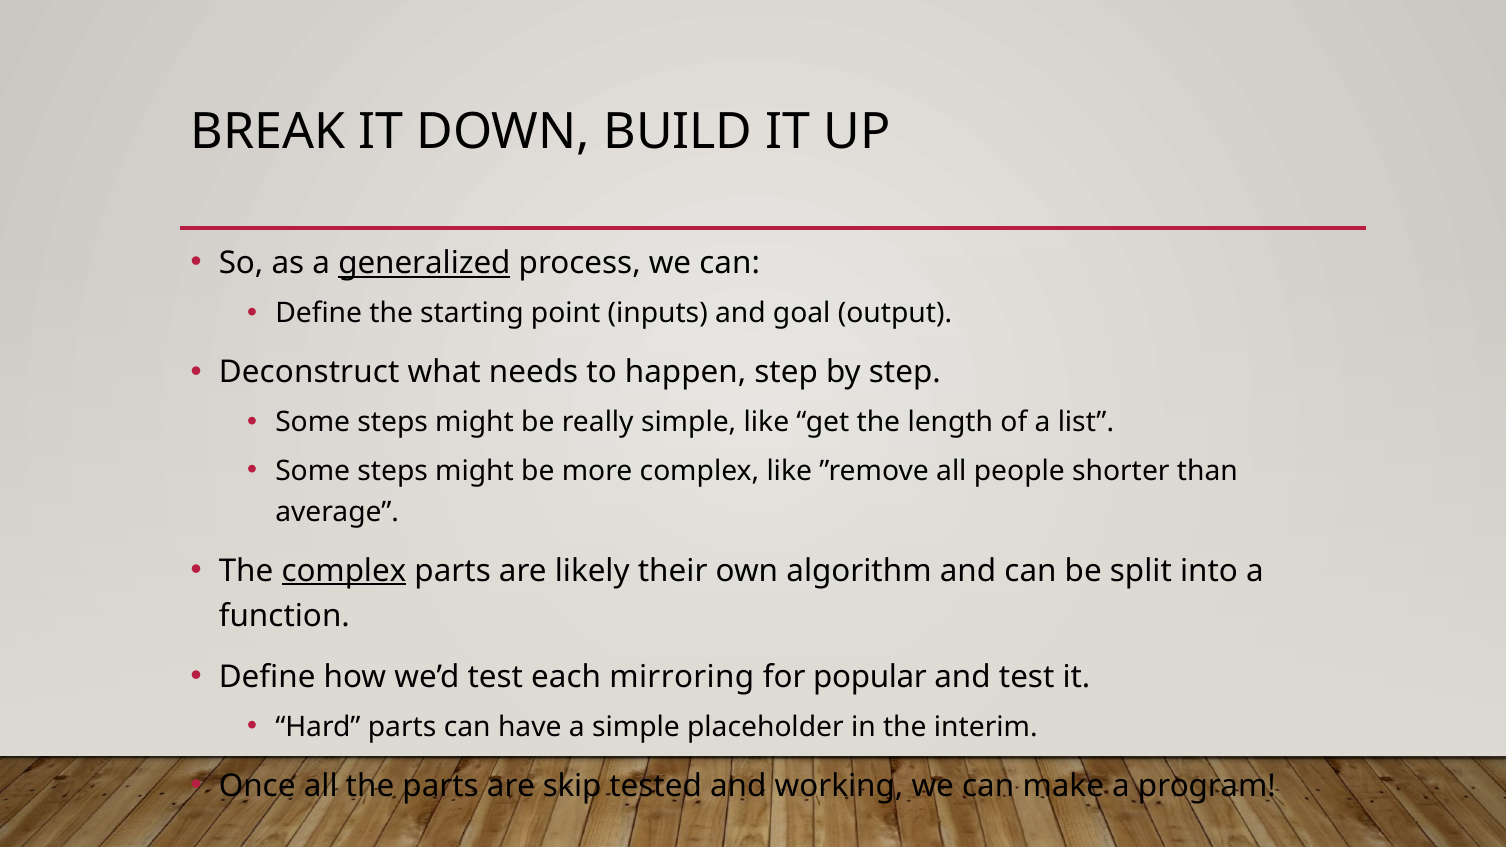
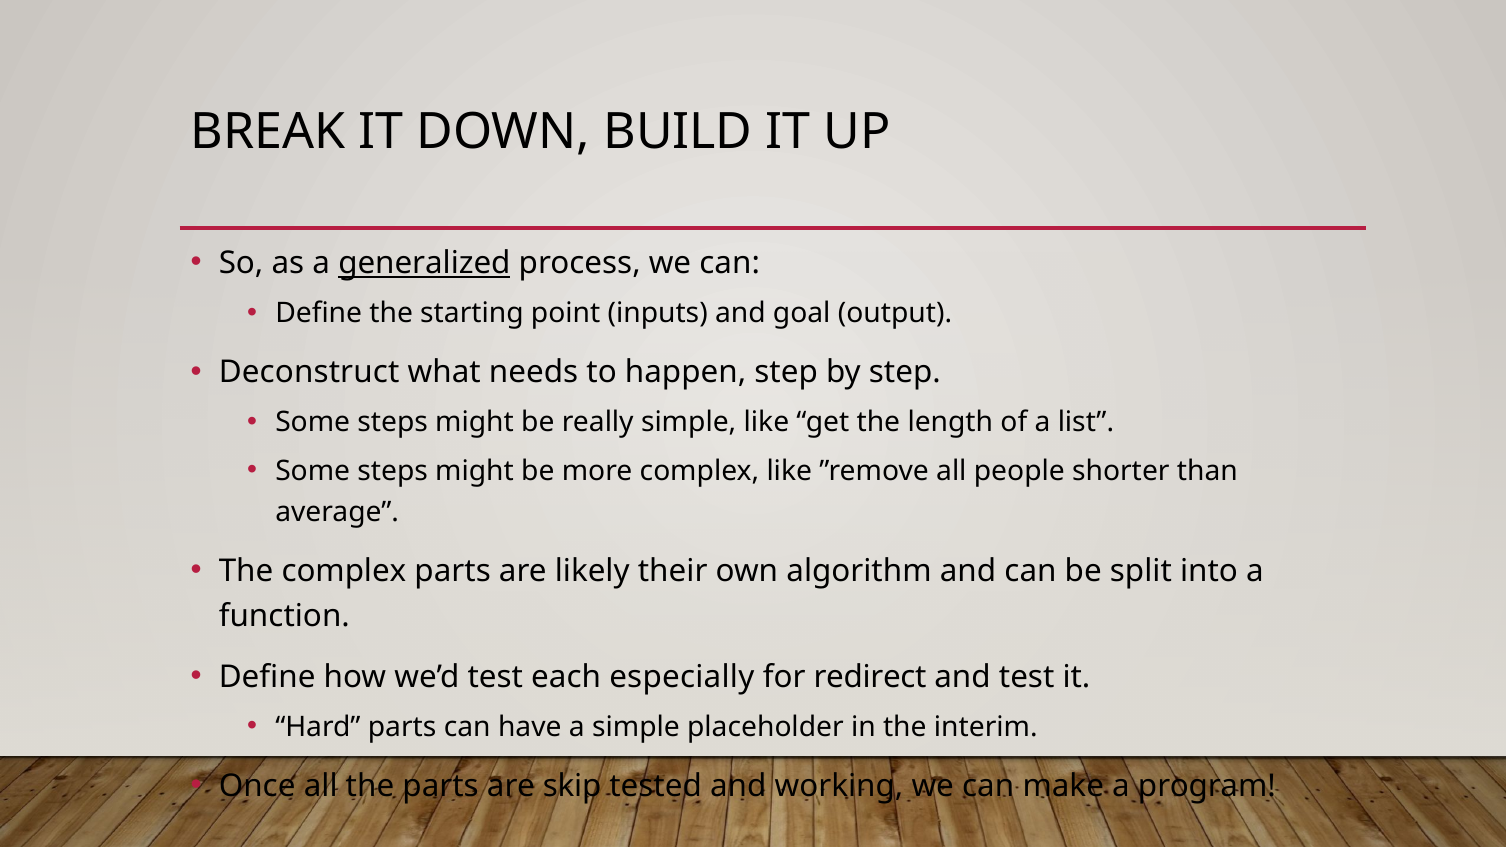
complex underline: present -> none (344, 571)
mirroring: mirroring -> especially (682, 677)
popular: popular -> redirect (870, 677)
